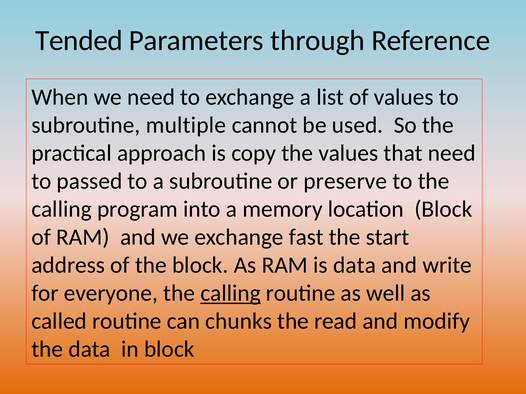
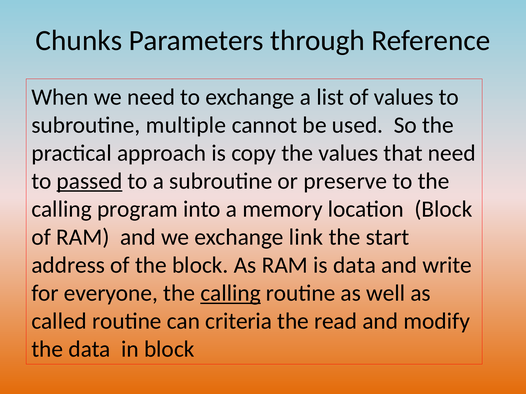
Tended: Tended -> Chunks (79, 41)
passed underline: none -> present (89, 181)
fast: fast -> link (306, 237)
chunks: chunks -> criteria (239, 322)
